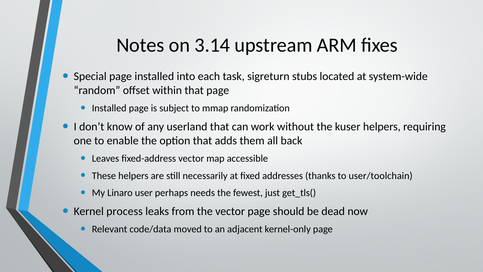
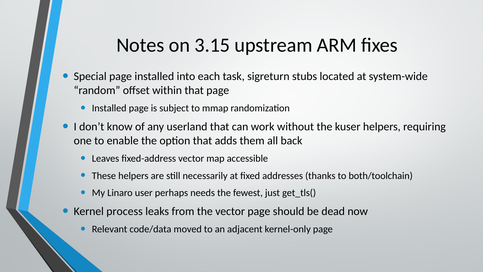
3.14: 3.14 -> 3.15 (212, 45)
user/toolchain: user/toolchain -> both/toolchain (381, 176)
